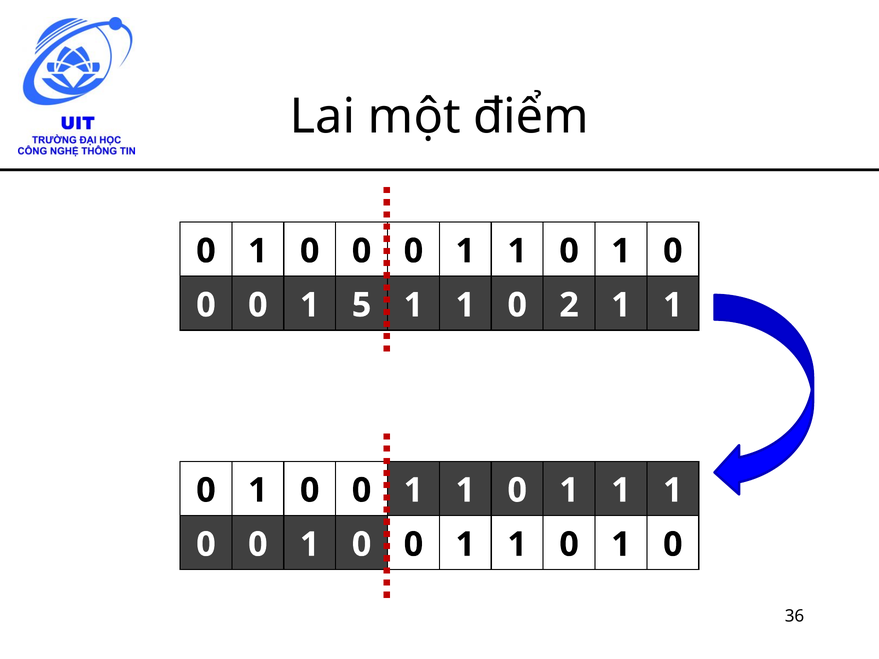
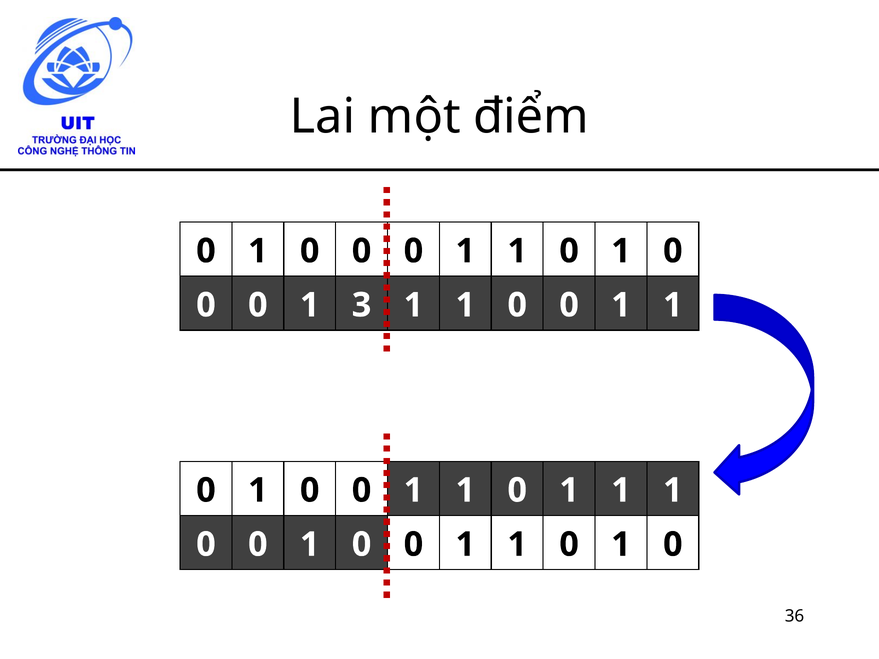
5: 5 -> 3 (362, 305)
2: 2 -> 0 (569, 305)
